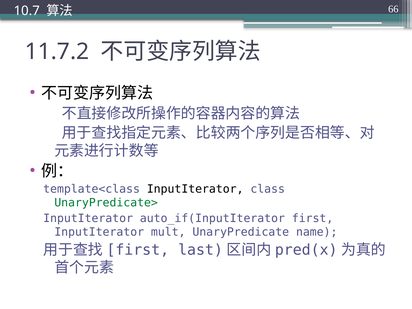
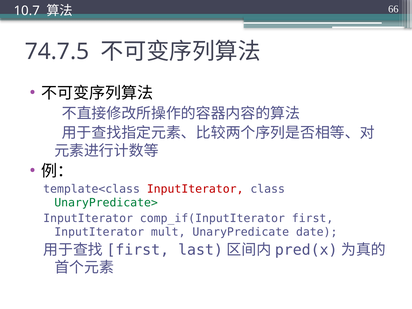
11.7.2: 11.7.2 -> 74.7.5 (57, 52)
InputIterator colour: black -> red (195, 189)
auto_if(InputIterator: auto_if(InputIterator -> comp_if(InputIterator (212, 218)
name: name -> date (317, 232)
